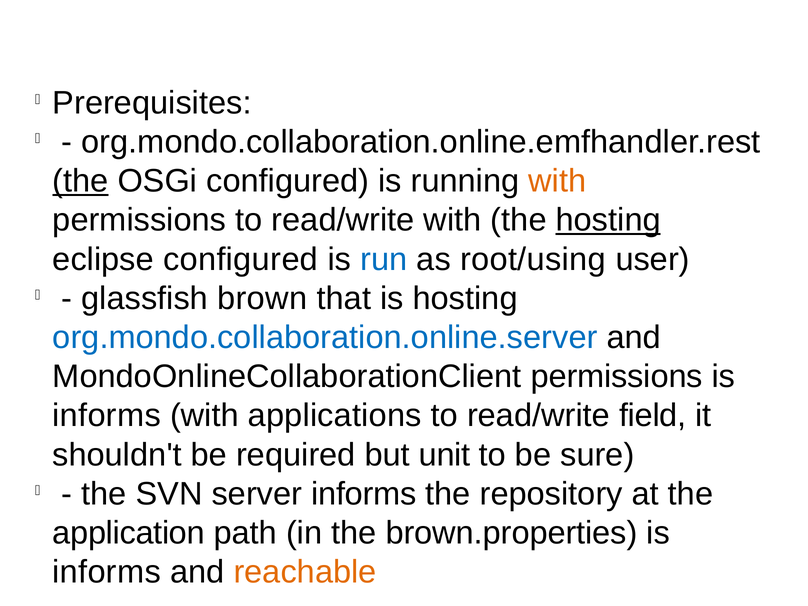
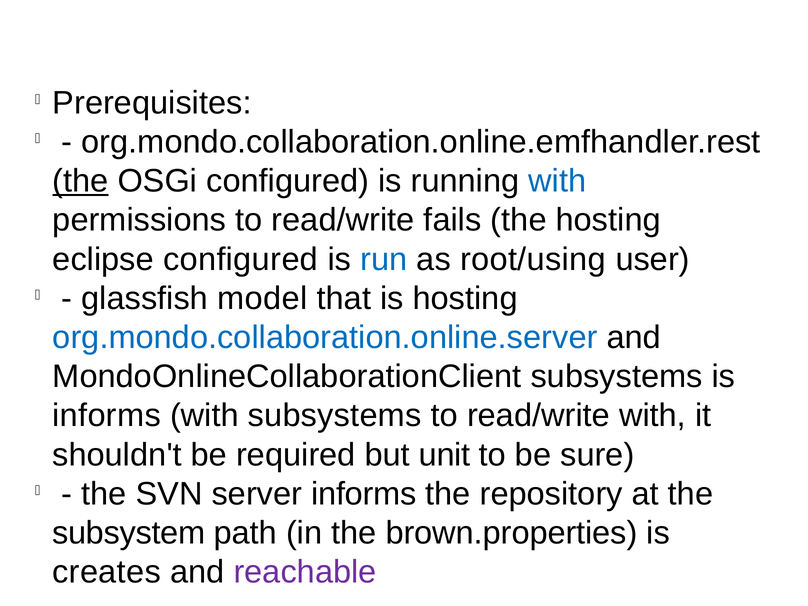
with colour: orange -> blue (557, 181)
read/write with: with -> fails (452, 220)
hosting underline: present -> none (608, 220)
brown: brown -> model (262, 298)
MondoOnlineCollaborationClient permissions: permissions -> subsystems (617, 377)
with applications: applications -> subsystems (335, 416)
read/write field: field -> with (653, 416)
application: application -> subsystem (129, 533)
informs: informs -> creates (107, 572)
reachable colour: orange -> purple (305, 572)
